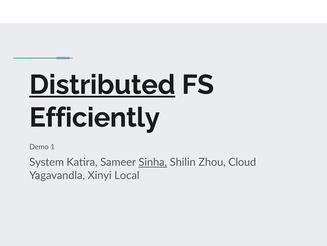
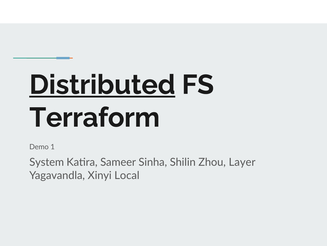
Efficiently: Efficiently -> Terraform (95, 117)
Sinha underline: present -> none (153, 162)
Cloud: Cloud -> Layer (242, 162)
